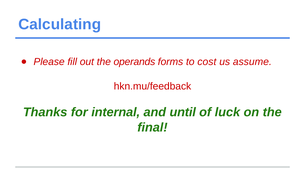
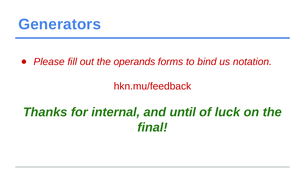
Calculating: Calculating -> Generators (60, 24)
cost: cost -> bind (207, 62)
assume: assume -> notation (252, 62)
